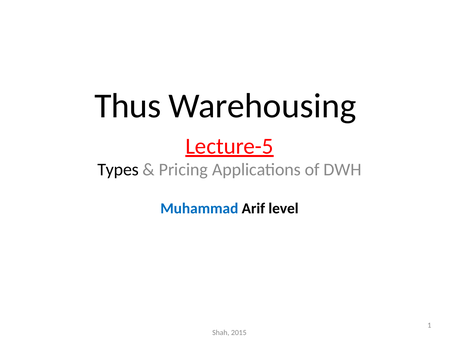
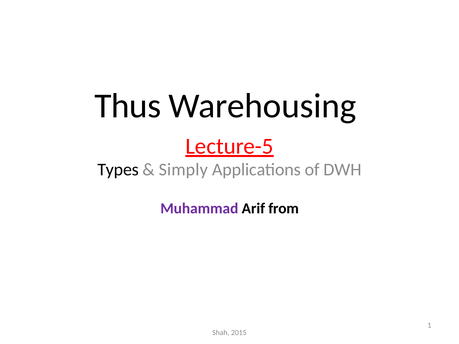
Pricing: Pricing -> Simply (183, 170)
Muhammad colour: blue -> purple (199, 209)
level: level -> from (284, 209)
